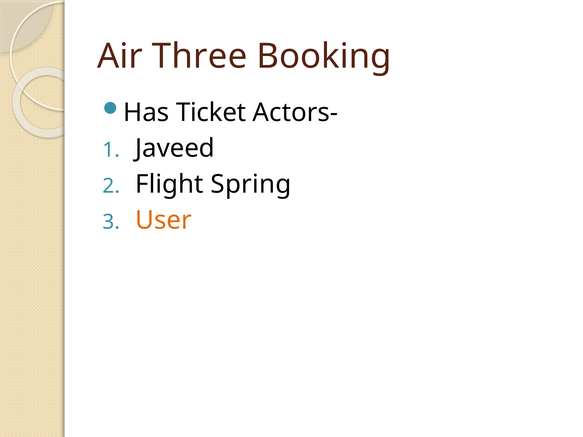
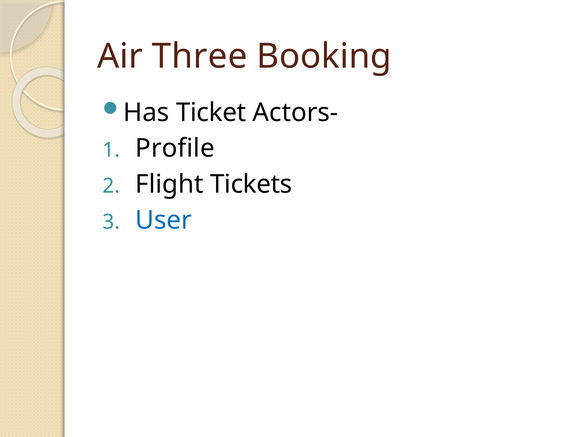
Javeed: Javeed -> Profile (175, 149)
Spring: Spring -> Tickets (251, 184)
User colour: orange -> blue (164, 220)
